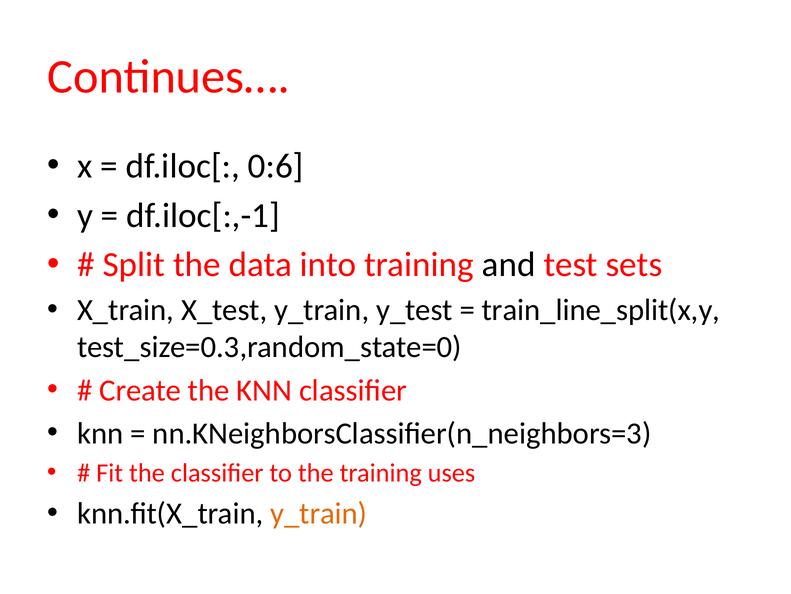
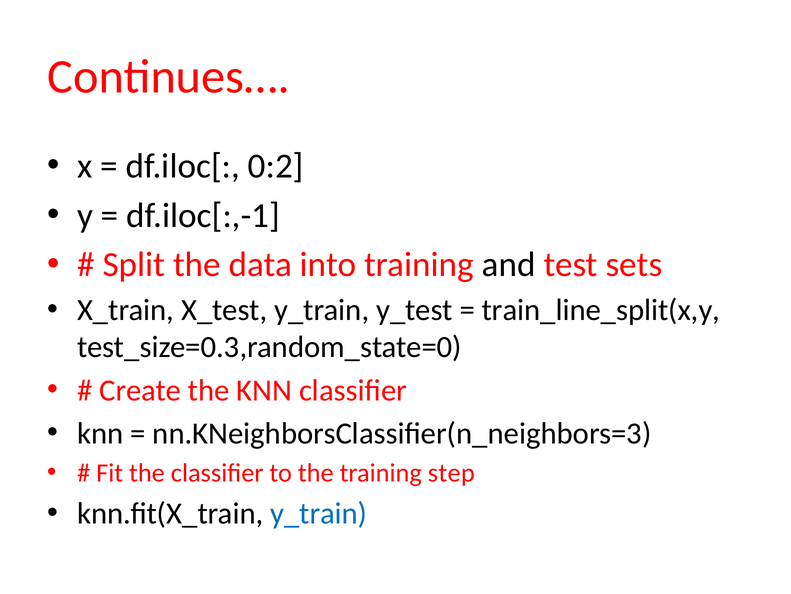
0:6: 0:6 -> 0:2 (276, 166)
uses: uses -> step (451, 472)
y_train colour: orange -> blue (319, 513)
